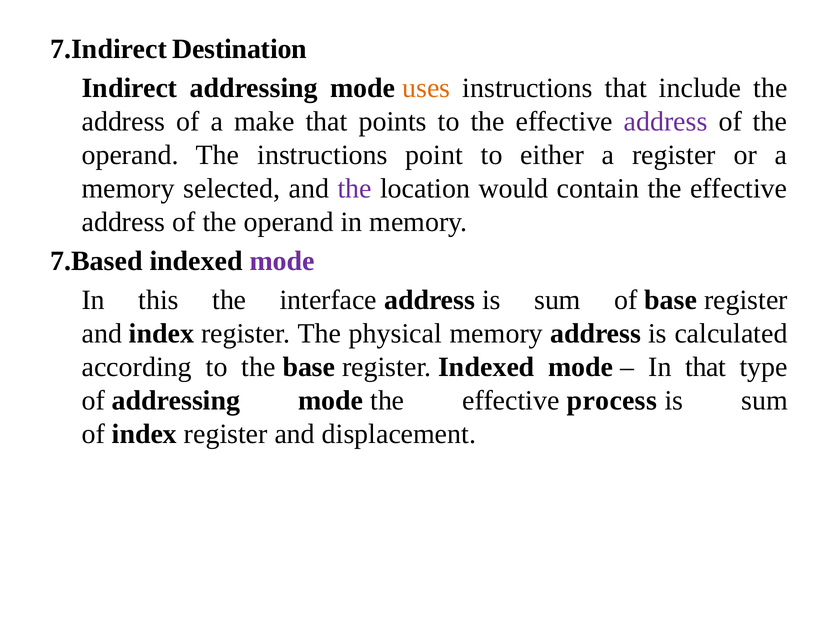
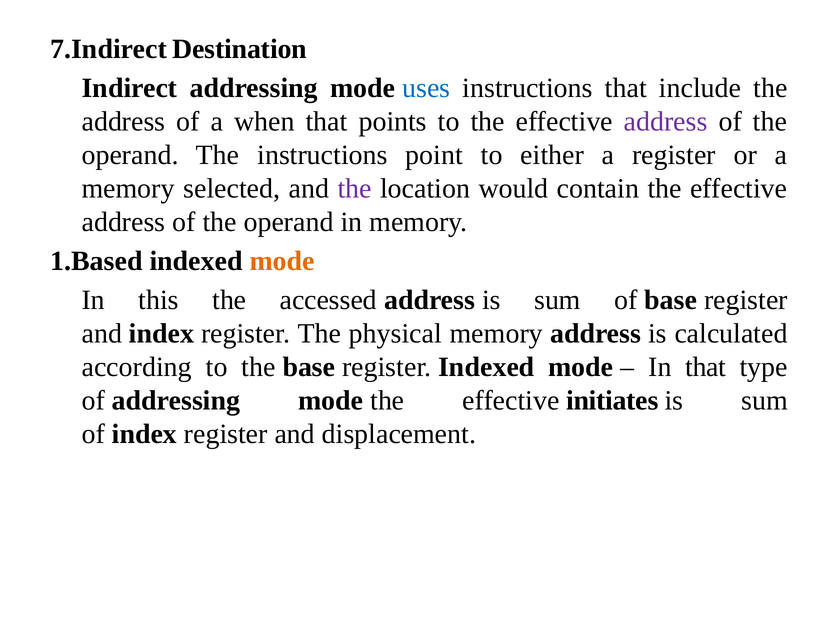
uses colour: orange -> blue (426, 88)
make: make -> when (264, 122)
7.Based: 7.Based -> 1.Based (96, 261)
mode colour: purple -> orange (282, 261)
interface: interface -> accessed (328, 300)
process: process -> initiates (612, 401)
